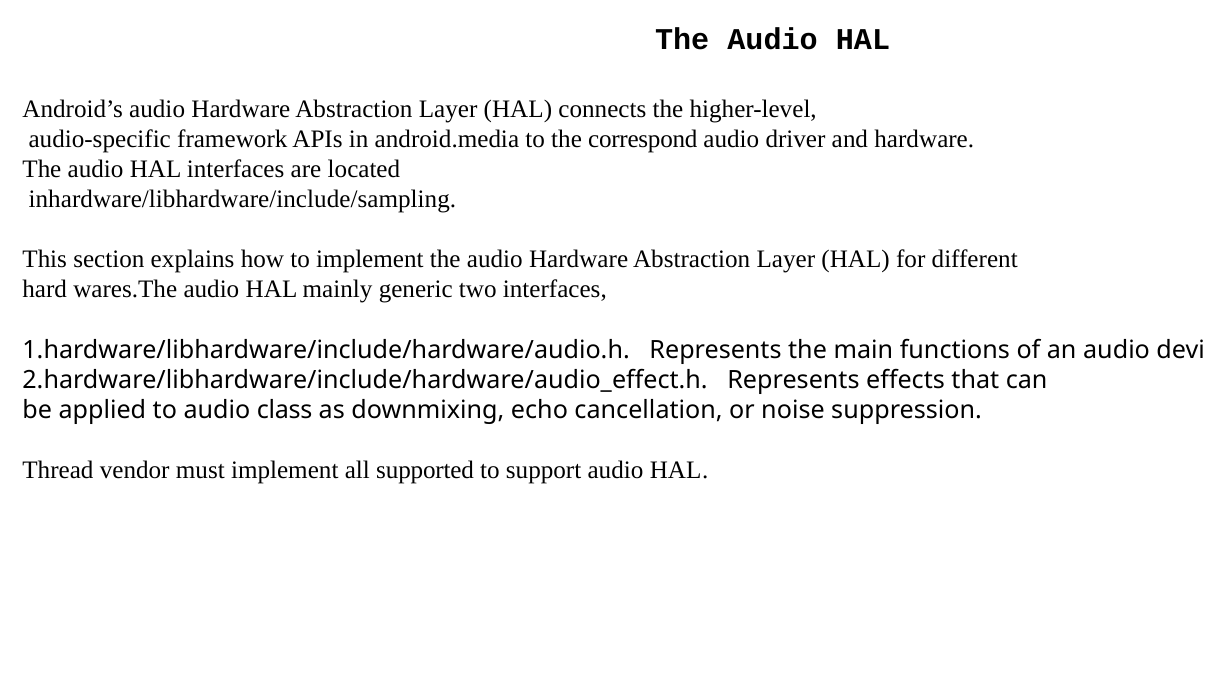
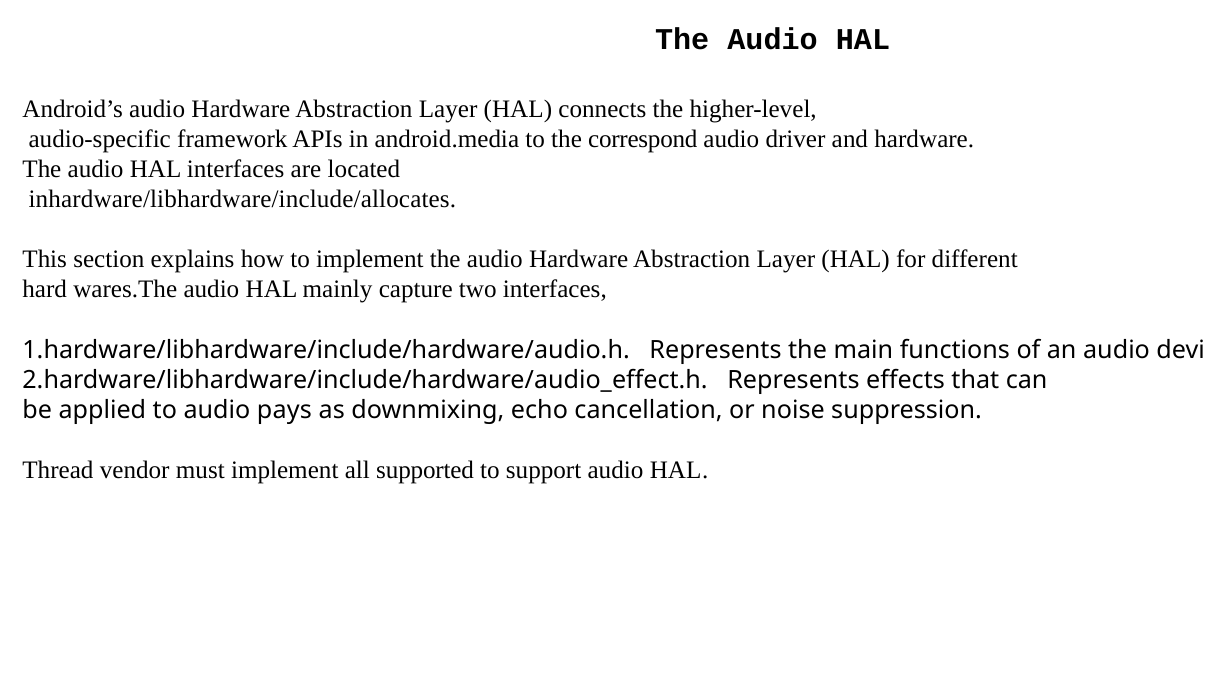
inhardware/libhardware/include/sampling: inhardware/libhardware/include/sampling -> inhardware/libhardware/include/allocates (242, 199)
generic: generic -> capture (416, 290)
class: class -> pays (284, 410)
